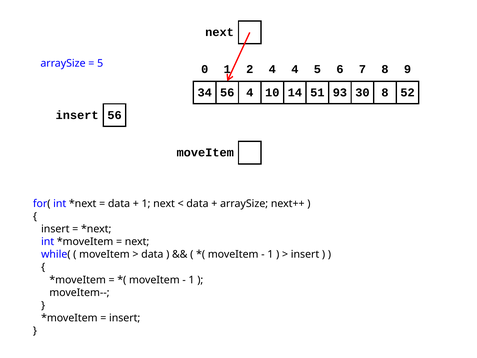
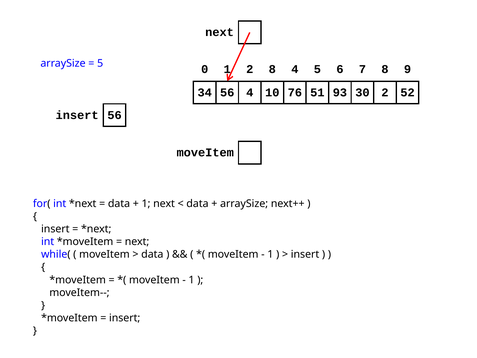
2 4: 4 -> 8 (272, 69)
14: 14 -> 76 (295, 92)
30 8: 8 -> 2 (385, 92)
